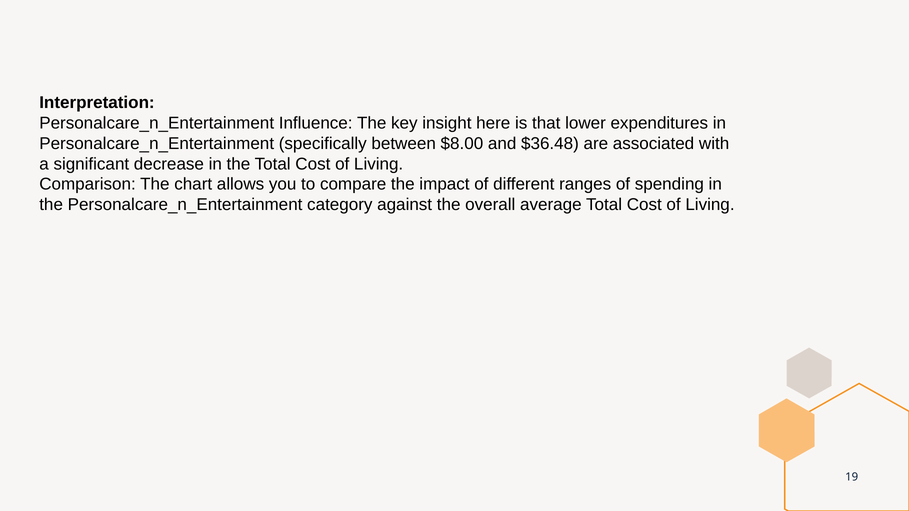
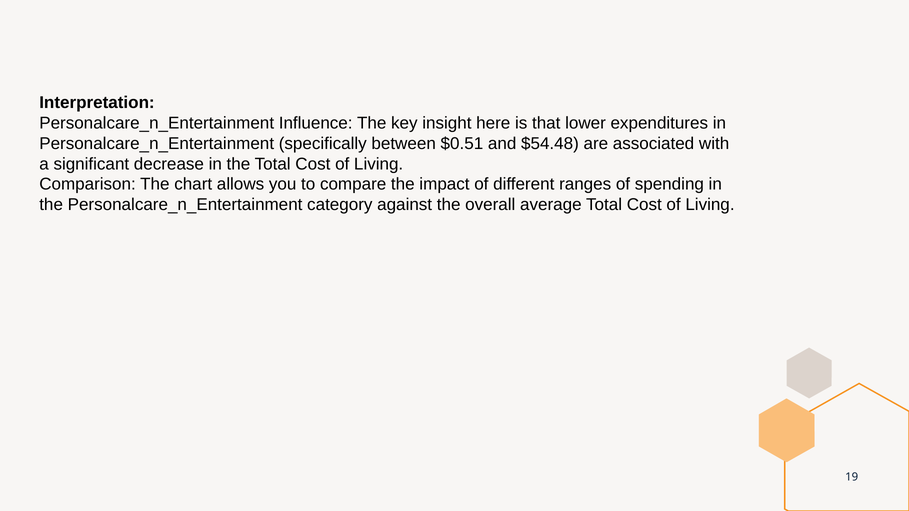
$8.00: $8.00 -> $0.51 (462, 144)
$36.48: $36.48 -> $54.48 (550, 144)
